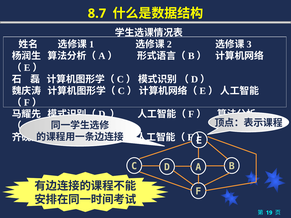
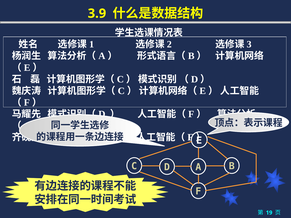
8.7: 8.7 -> 3.9 (97, 13)
